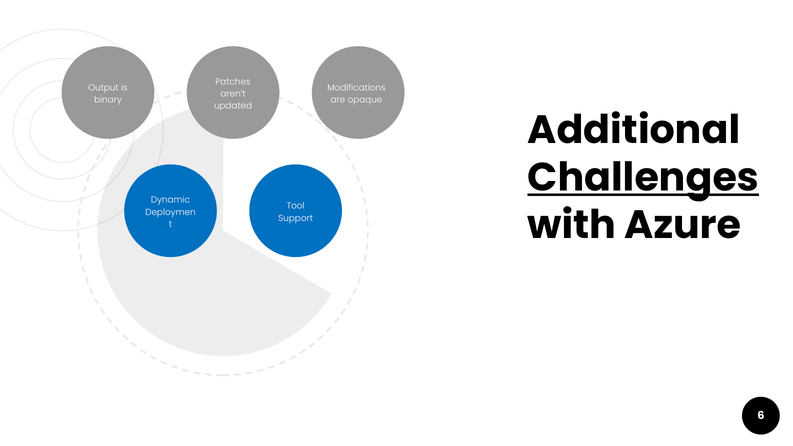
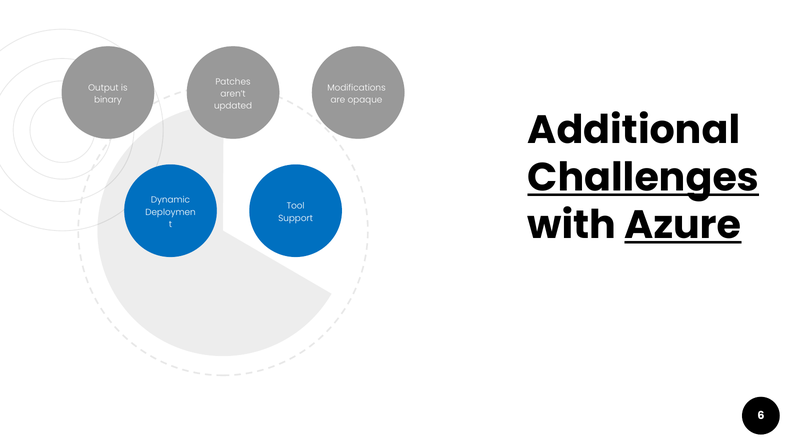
Azure underline: none -> present (683, 225)
